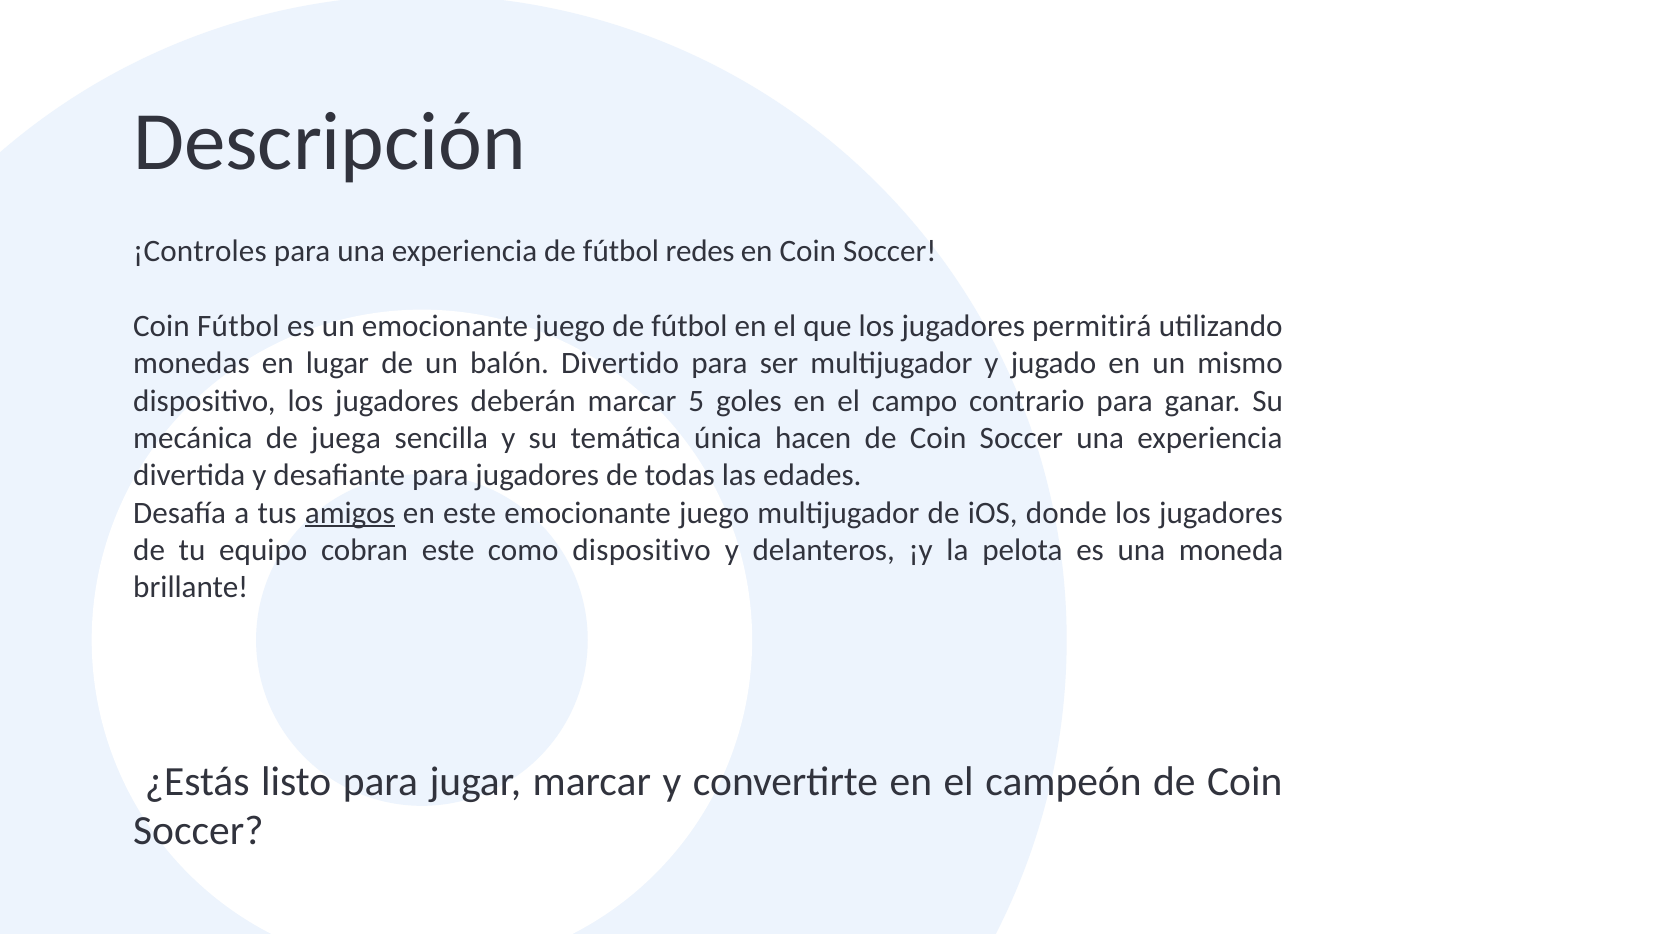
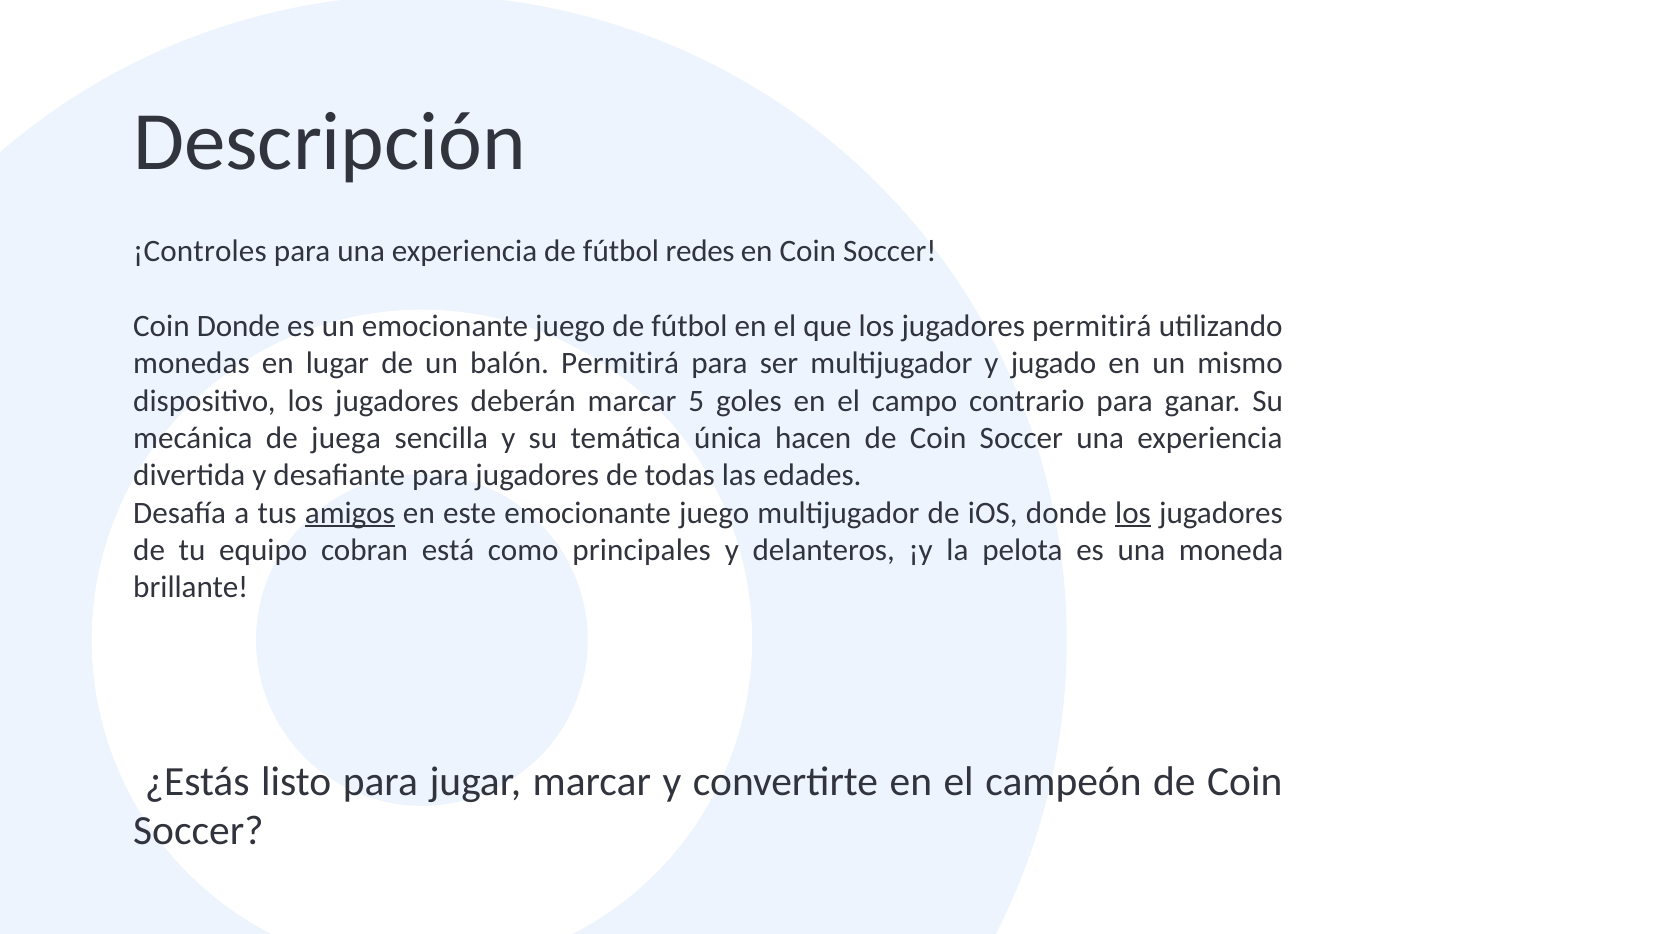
Coin Fútbol: Fútbol -> Donde (238, 326)
balón Divertido: Divertido -> Permitirá (620, 363)
los underline: none -> present (1133, 513)
cobran este: este -> está (448, 550)
como dispositivo: dispositivo -> principales (642, 550)
